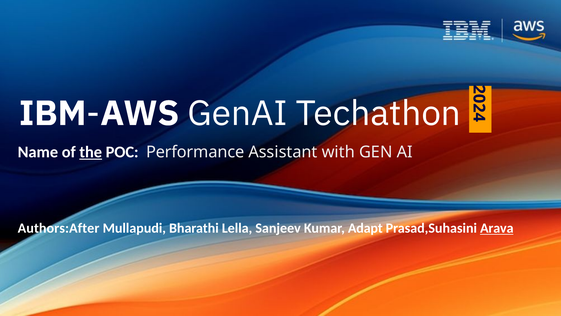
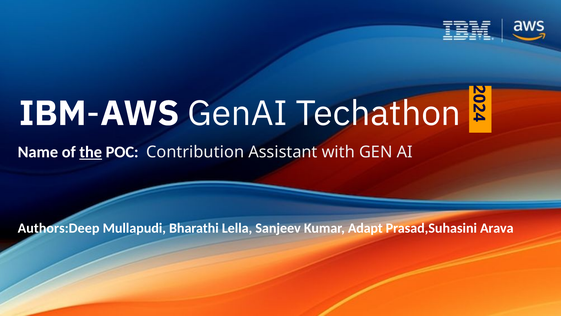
Performance: Performance -> Contribution (195, 152)
Authors:After: Authors:After -> Authors:Deep (59, 228)
Arava underline: present -> none (497, 228)
